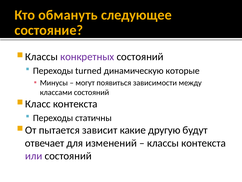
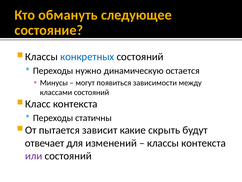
конкретных colour: purple -> blue (87, 57)
turned: turned -> нужно (88, 71)
которые: которые -> остается (183, 71)
другую: другую -> скрыть (164, 130)
